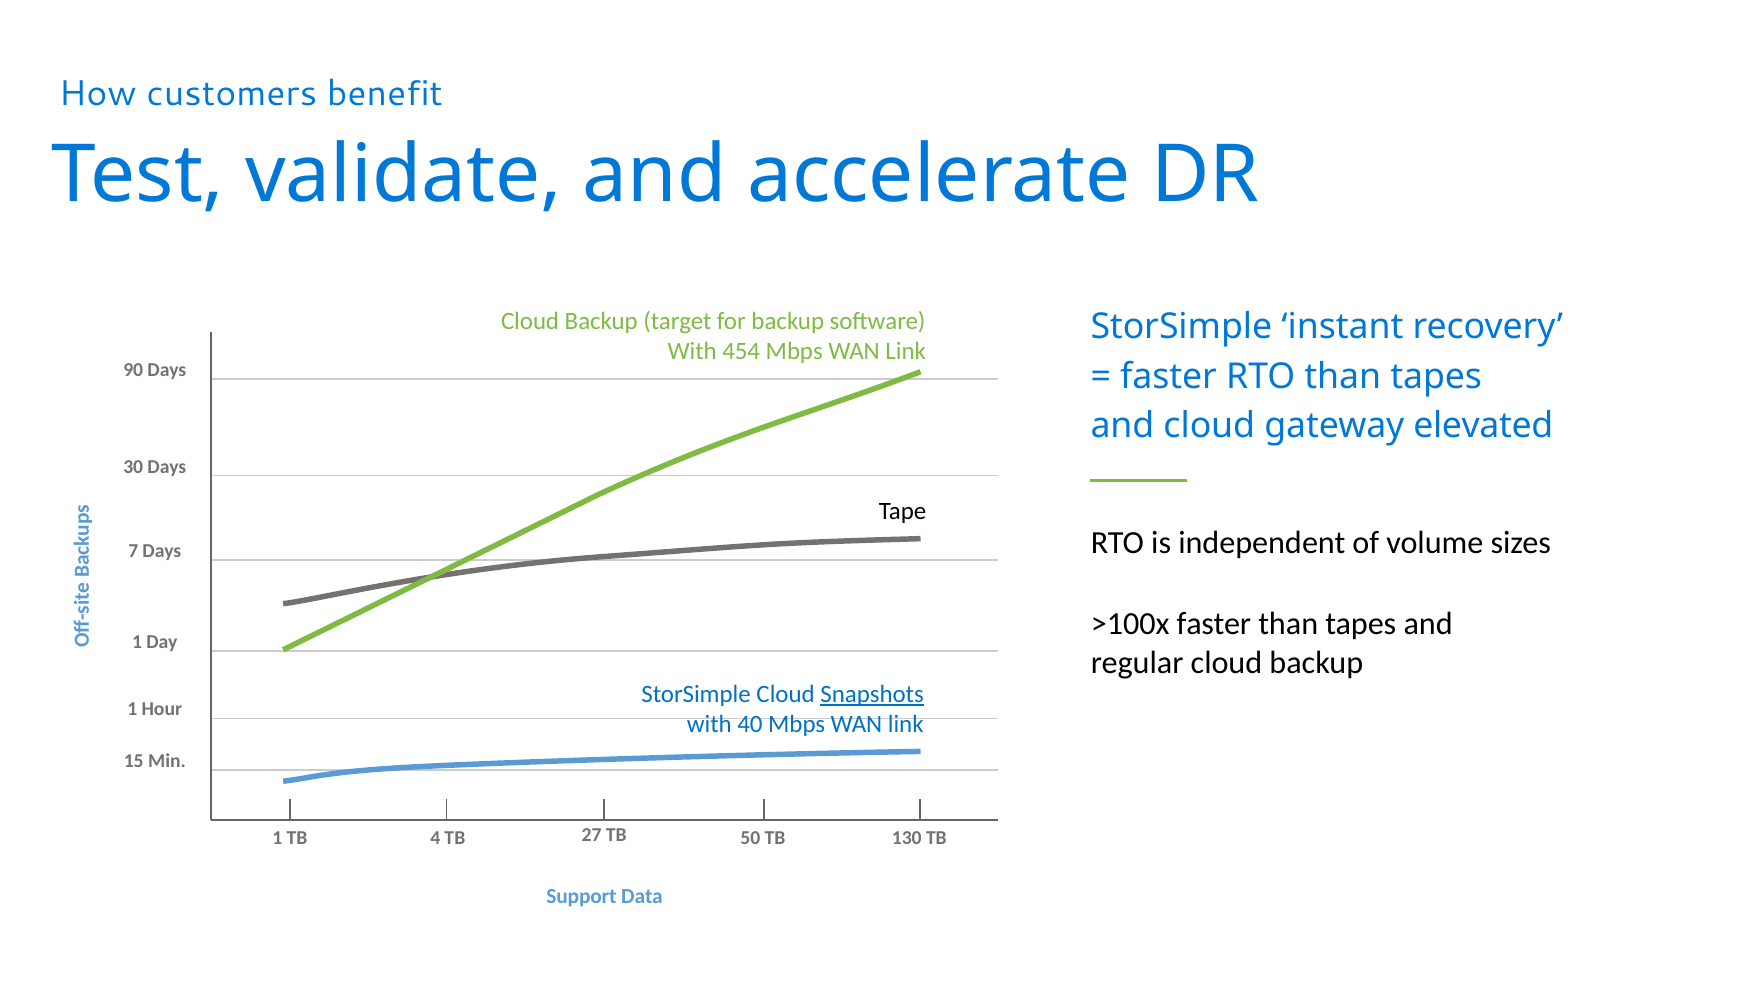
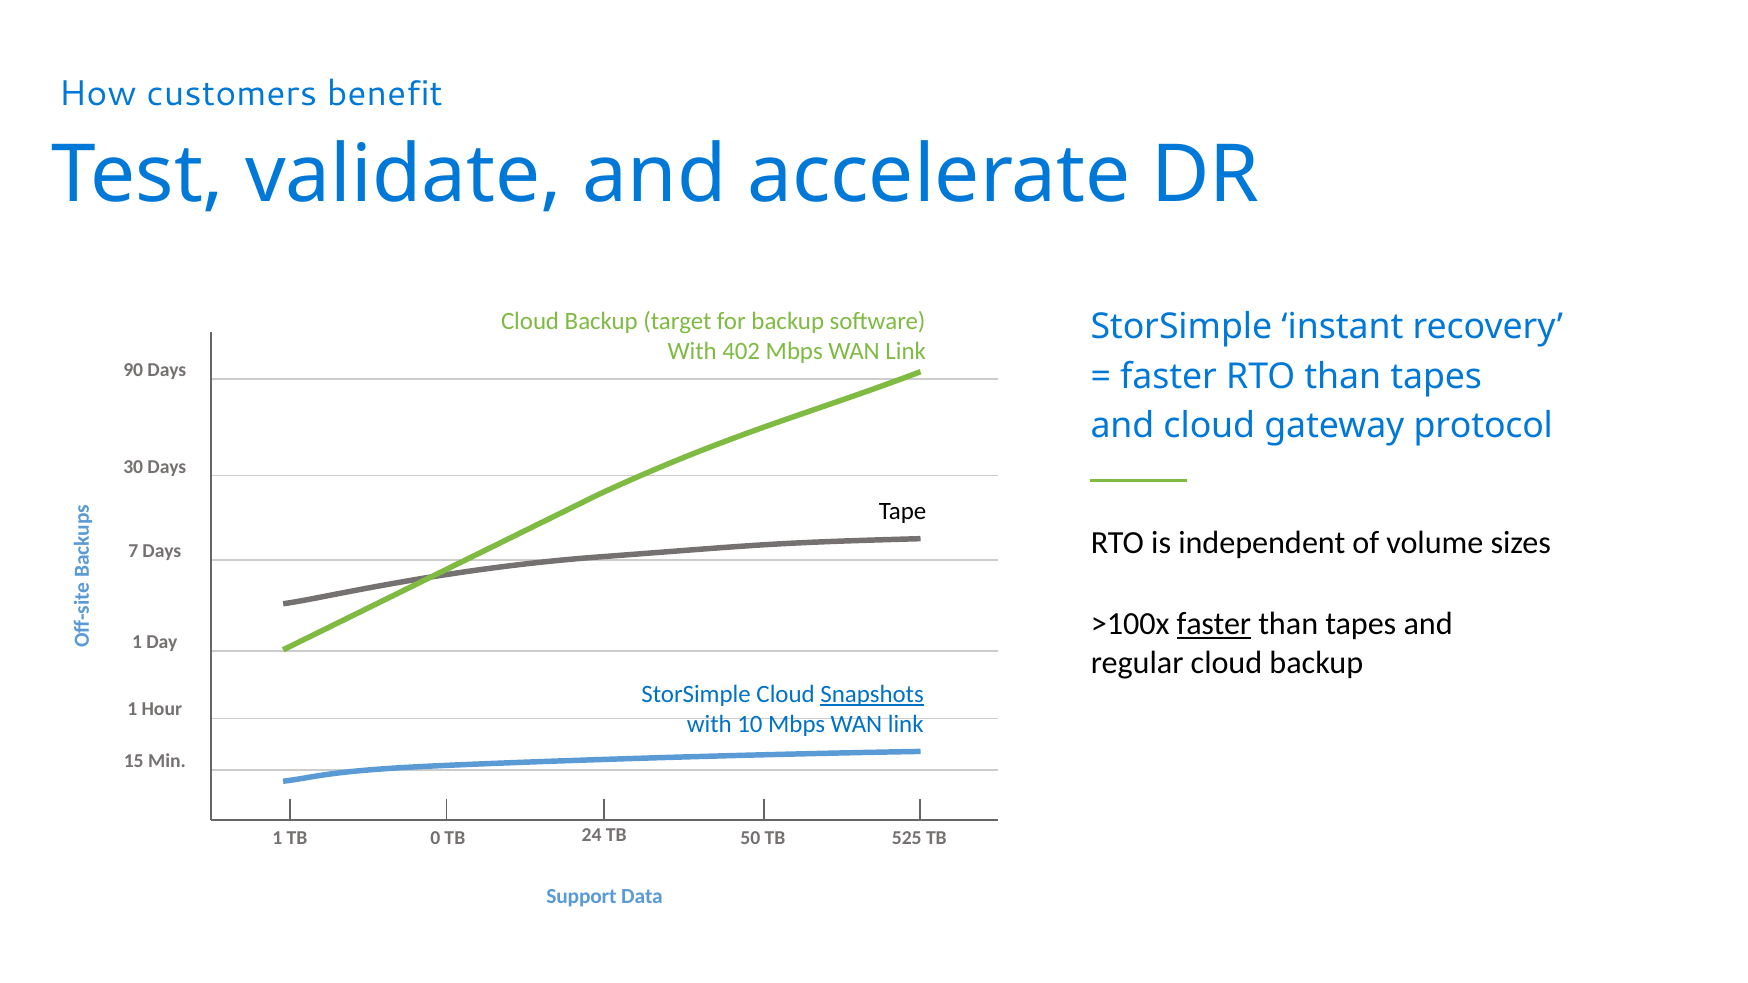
454: 454 -> 402 (741, 351)
elevated: elevated -> protocol (1483, 426)
faster underline: none -> present (1214, 624)
40: 40 -> 10 (750, 724)
4: 4 -> 0 (435, 839)
27: 27 -> 24 (592, 835)
130: 130 -> 525 (907, 839)
